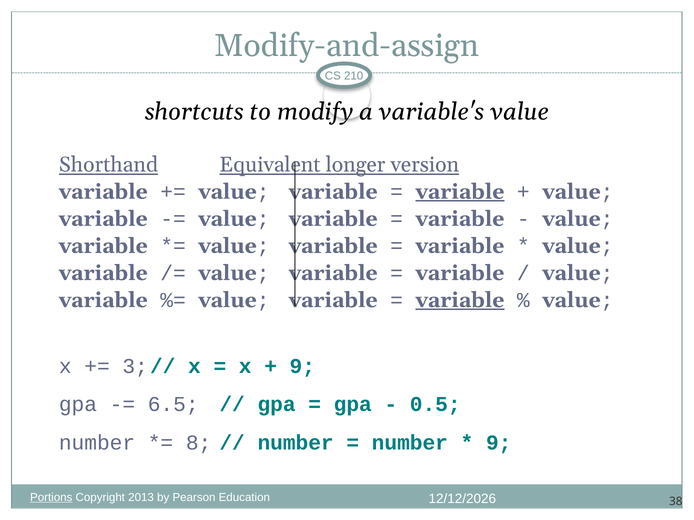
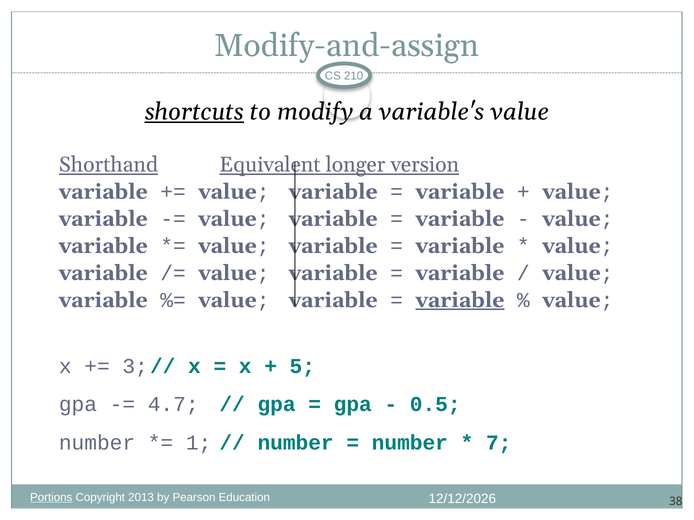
shortcuts underline: none -> present (194, 112)
variable underline: present -> none (460, 192)
9: 9 -> 5 (302, 367)
6.5: 6.5 -> 4.7 (173, 405)
8: 8 -> 1 (199, 443)
9: 9 -> 7 (499, 443)
